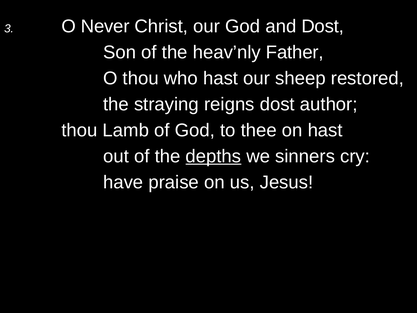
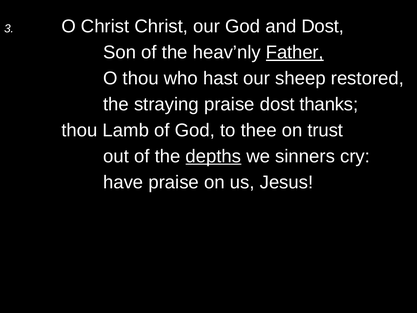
O Never: Never -> Christ (105, 26)
Father underline: none -> present (295, 52)
straying reigns: reigns -> praise (229, 104)
author: author -> thanks (329, 104)
on hast: hast -> trust (325, 130)
